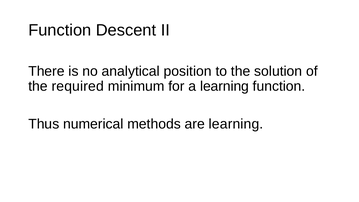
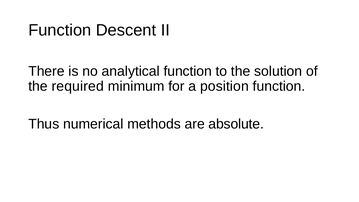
analytical position: position -> function (188, 71)
a learning: learning -> position (224, 86)
are learning: learning -> absolute (236, 124)
